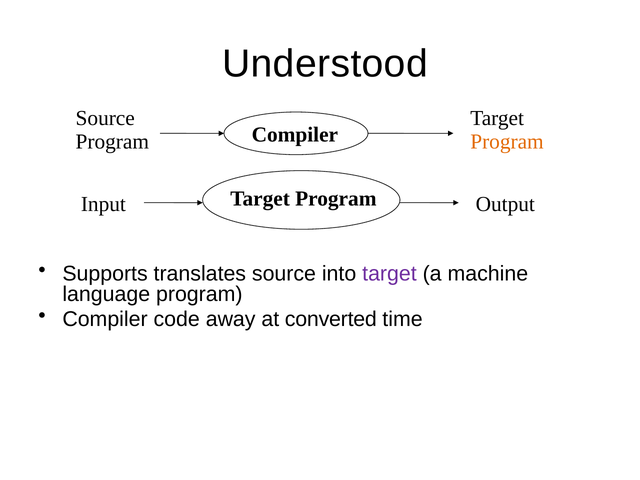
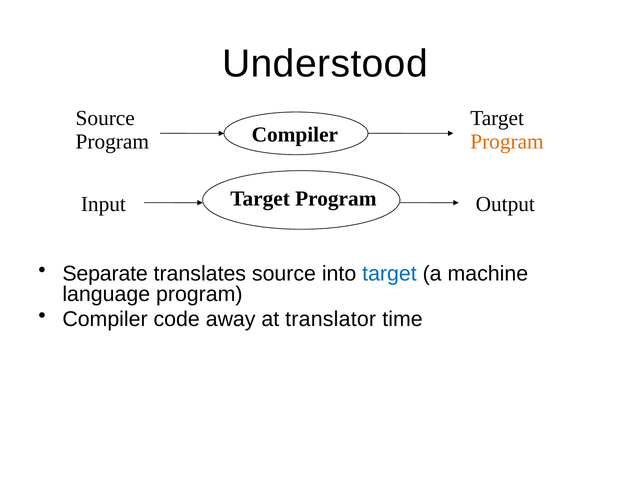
Supports: Supports -> Separate (105, 274)
target colour: purple -> blue (389, 274)
converted: converted -> translator (331, 319)
